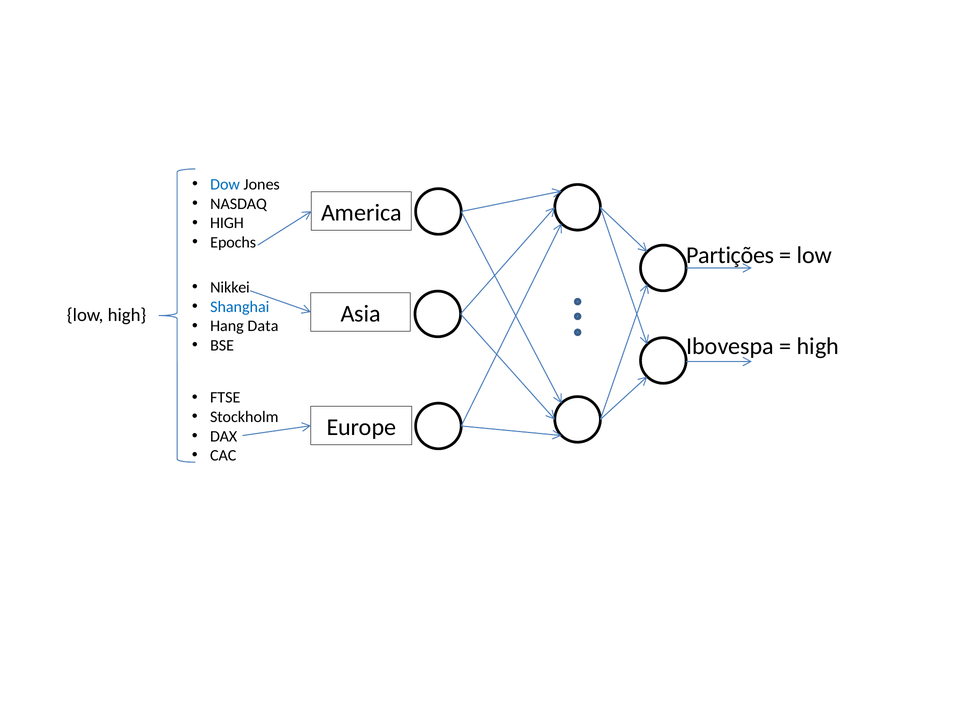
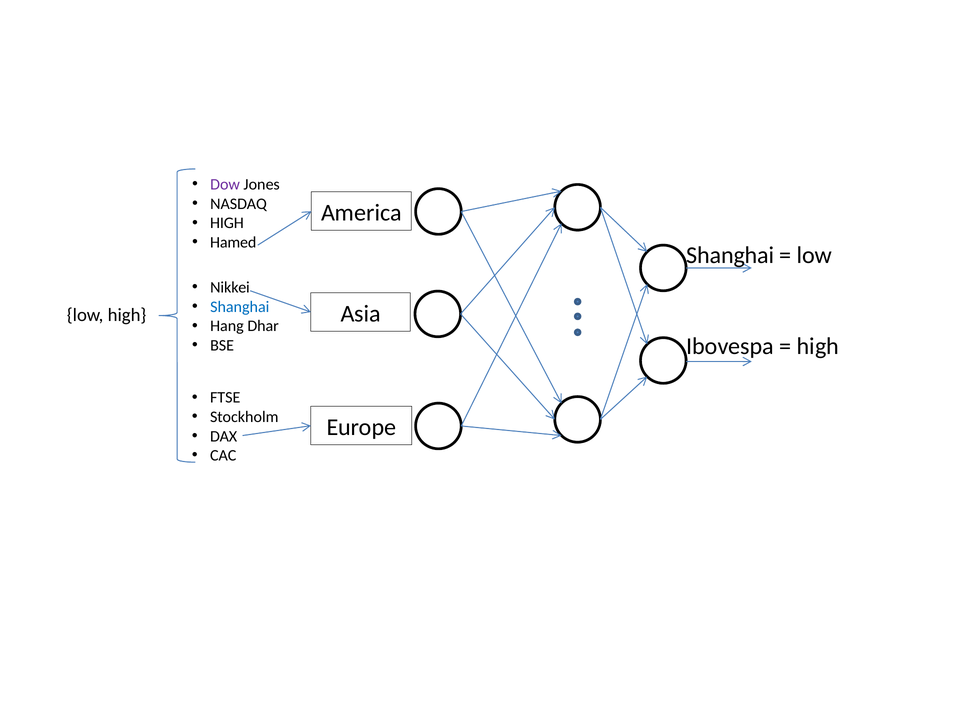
Dow colour: blue -> purple (225, 184)
Epochs: Epochs -> Hamed (233, 242)
Partições: Partições -> Shanghai (730, 255)
Data: Data -> Dhar (263, 326)
